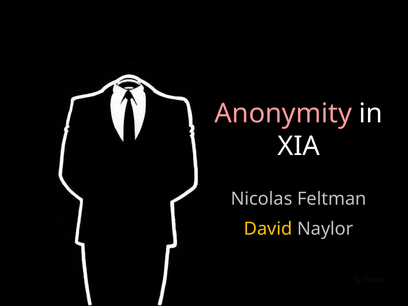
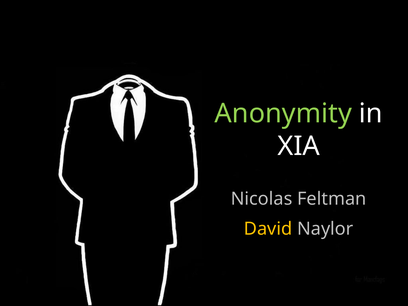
Anonymity colour: pink -> light green (283, 113)
